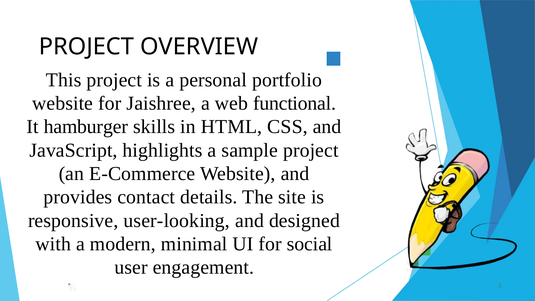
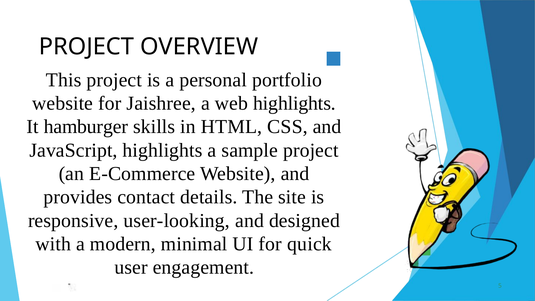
web functional: functional -> highlights (294, 103)
social: social -> quick (310, 244)
